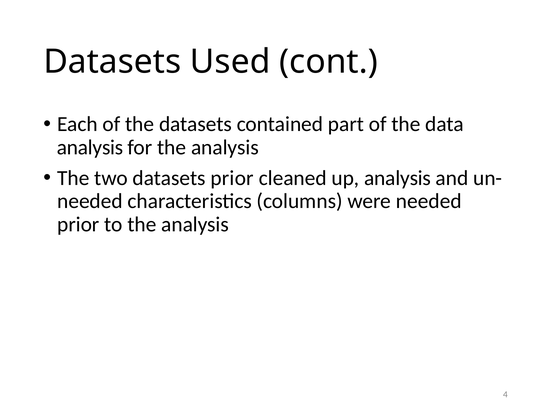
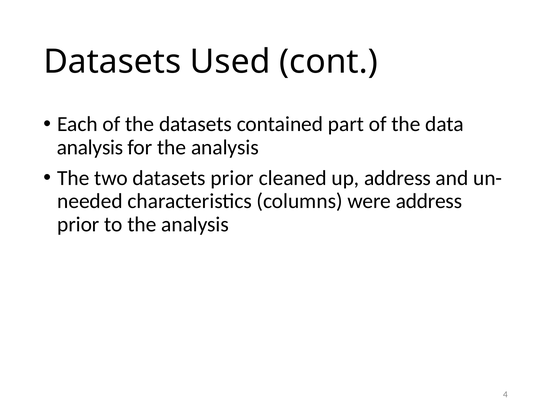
up analysis: analysis -> address (398, 178)
were needed: needed -> address (429, 201)
